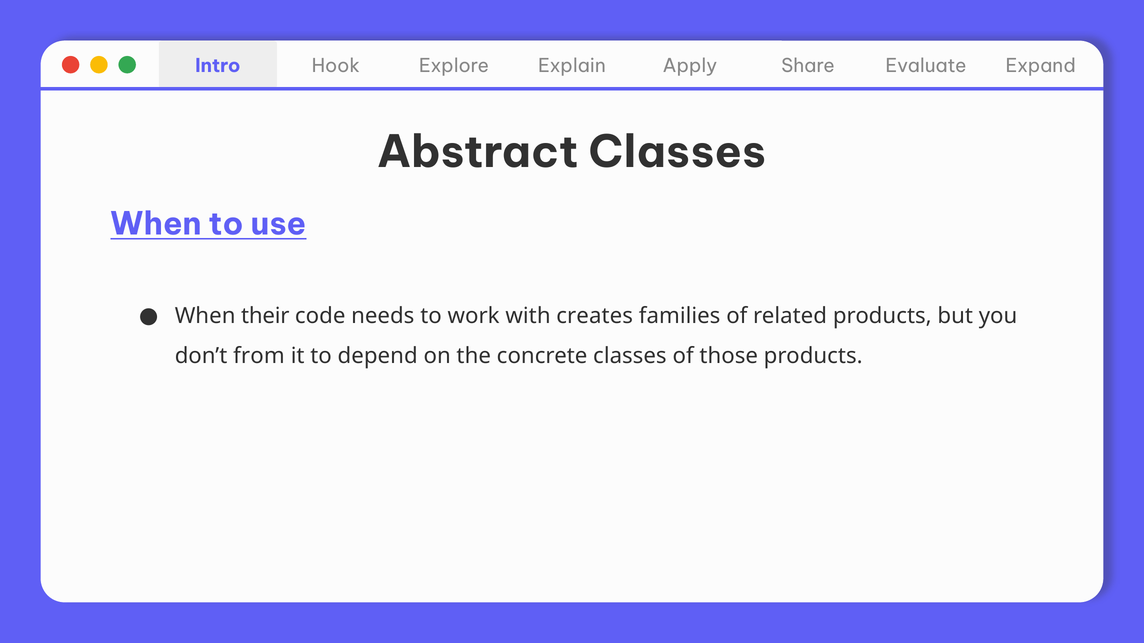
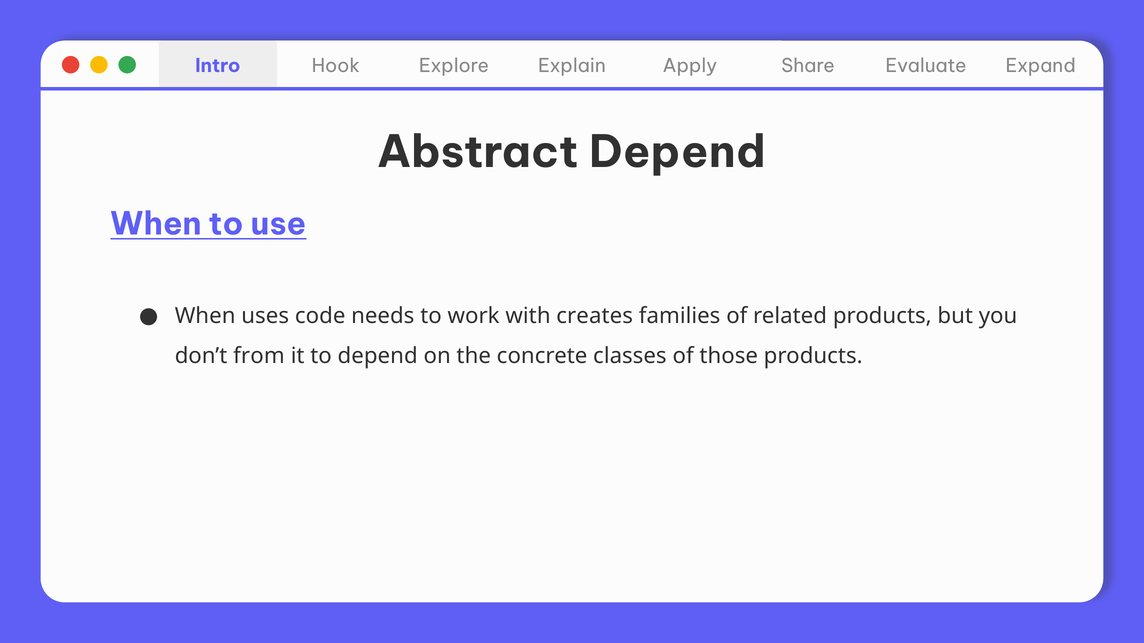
Abstract Classes: Classes -> Depend (678, 153)
their: their -> uses (265, 316)
